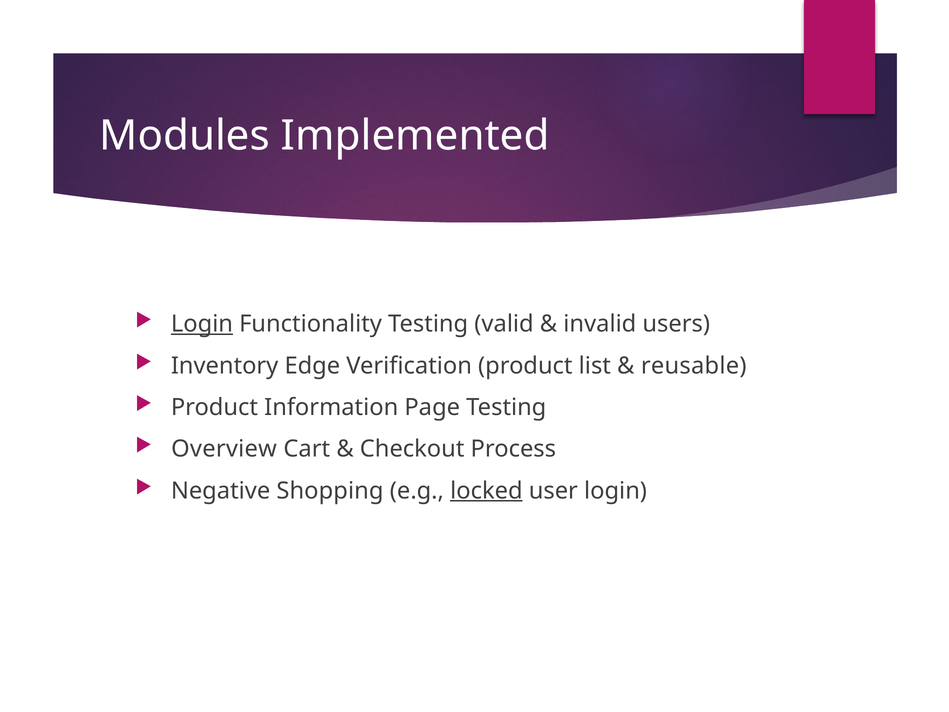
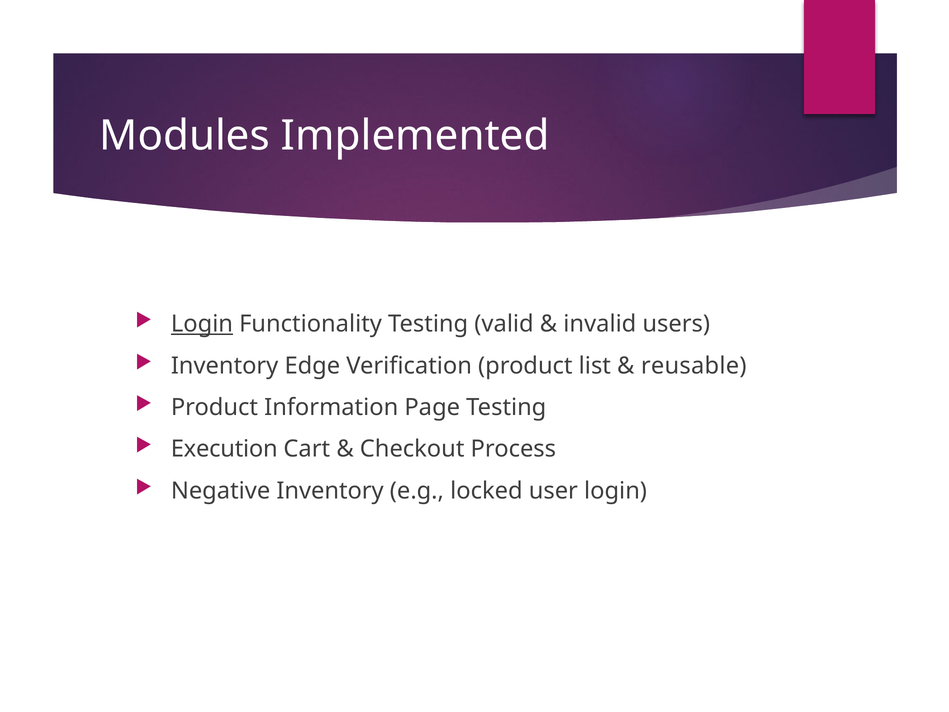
Overview: Overview -> Execution (224, 449)
Negative Shopping: Shopping -> Inventory (330, 491)
locked underline: present -> none (486, 491)
